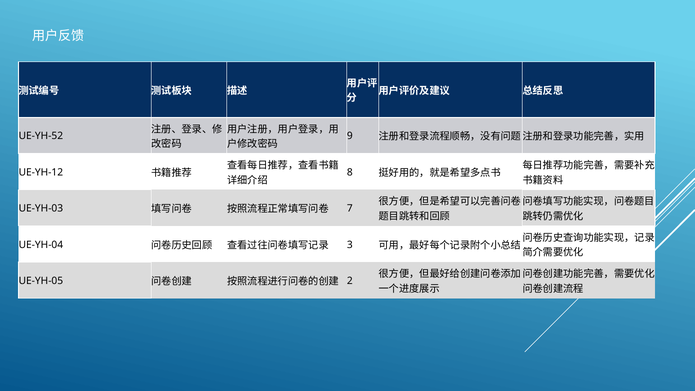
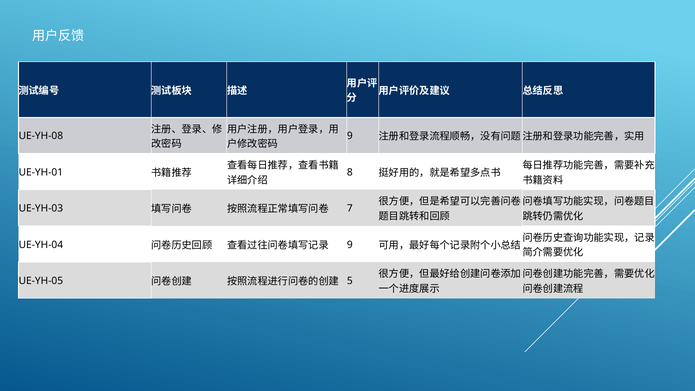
UE-YH-52: UE-YH-52 -> UE-YH-08 (41, 136)
UE-YH-12: UE-YH-12 -> UE-YH-01 (41, 172)
3: 3 -> 9 (350, 245)
2: 2 -> 5 (350, 281)
